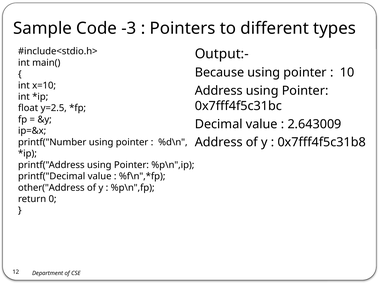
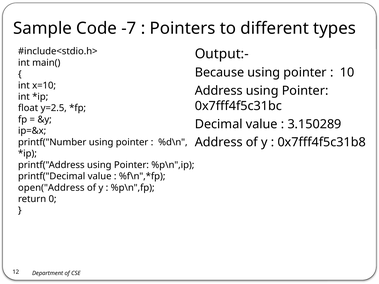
-3: -3 -> -7 (129, 28)
2.643009: 2.643009 -> 3.150289 (314, 124)
other("Address: other("Address -> open("Address (51, 188)
